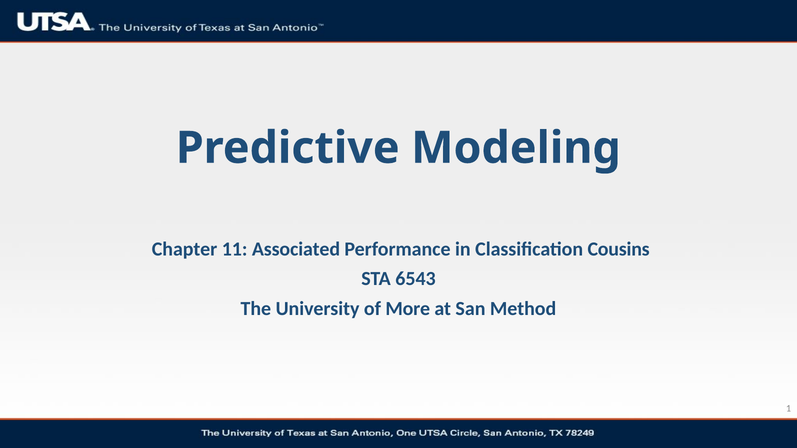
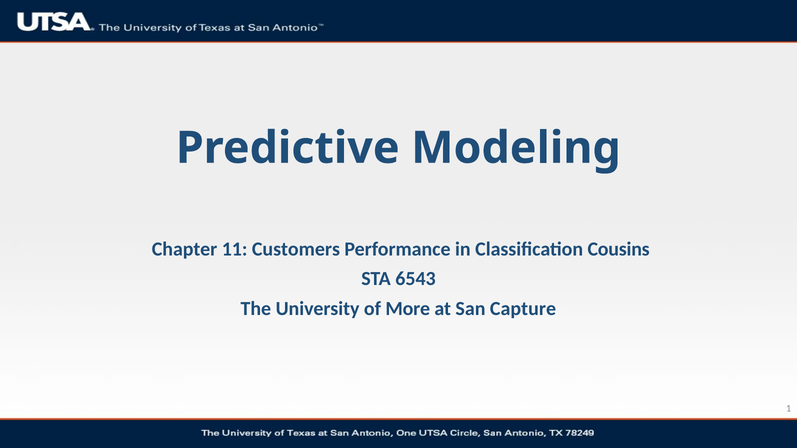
Associated: Associated -> Customers (296, 249)
Method: Method -> Capture (523, 309)
